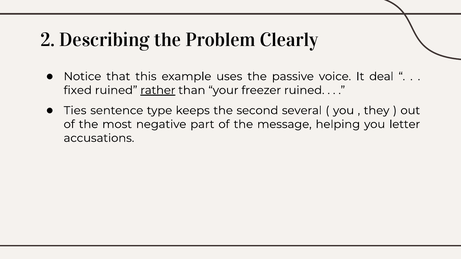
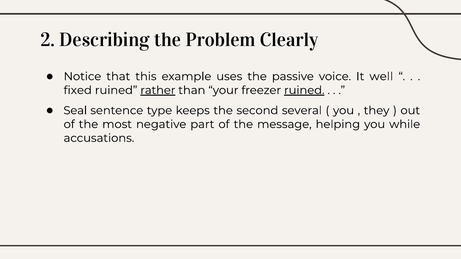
deal: deal -> well (381, 77)
ruined underline: none -> present (304, 90)
Ties: Ties -> Seal (75, 111)
letter: letter -> while (405, 124)
